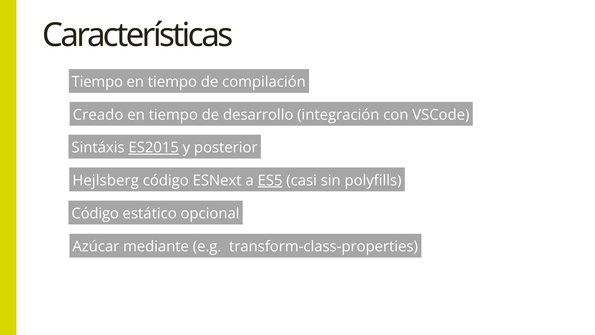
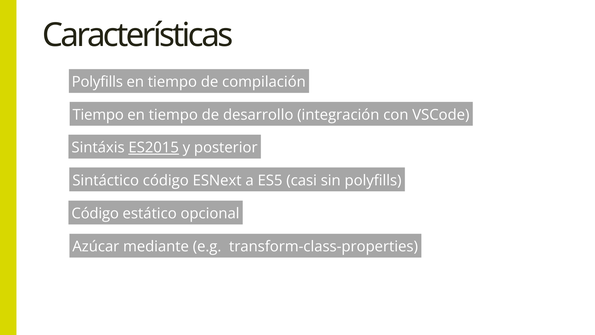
Tiempo: Tiempo -> Polyfills (97, 82)
Creado: Creado -> Tiempo (98, 115)
Hejlsberg: Hejlsberg -> Sintáctico (106, 180)
ES5 underline: present -> none (270, 180)
